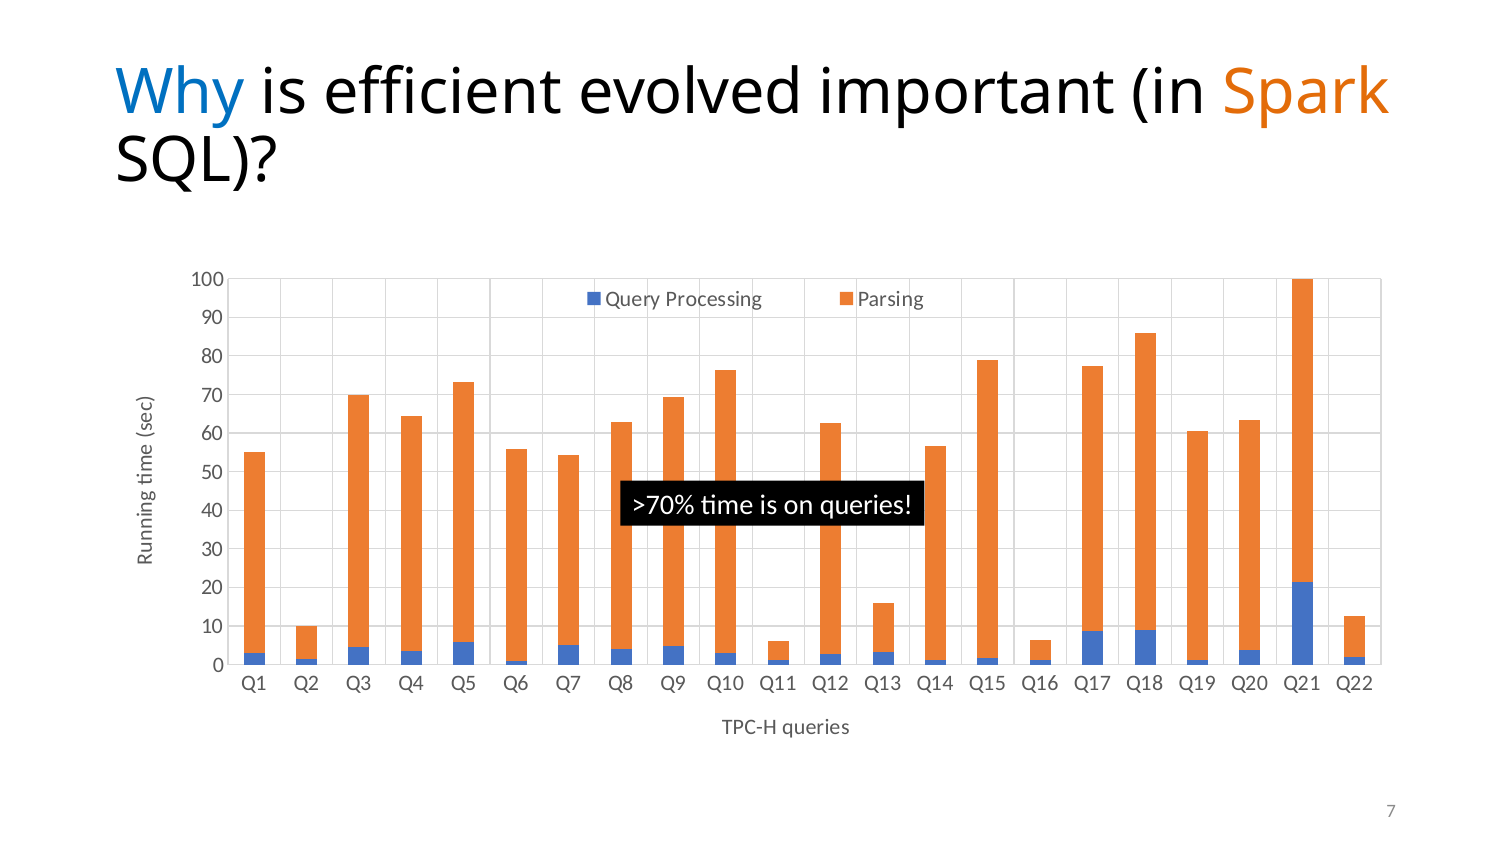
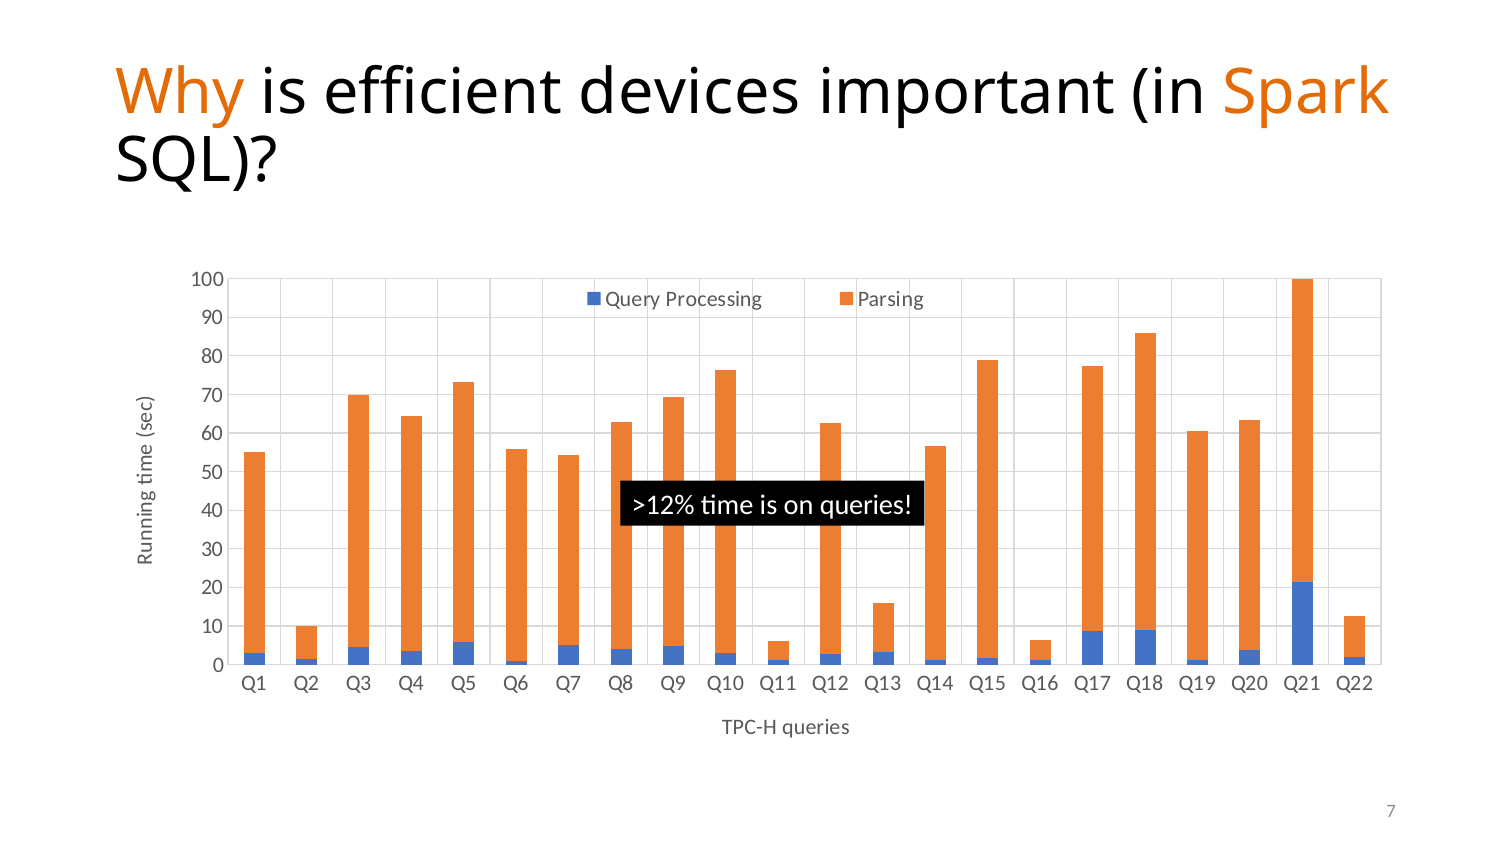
Why colour: blue -> orange (180, 93)
evolved: evolved -> devices (690, 93)
>70%: >70% -> >12% (663, 505)
